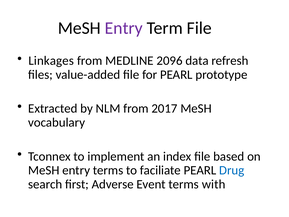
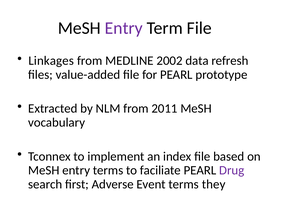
2096: 2096 -> 2002 (170, 61)
2017: 2017 -> 2011 (164, 108)
Drug colour: blue -> purple (232, 170)
with: with -> they (214, 184)
